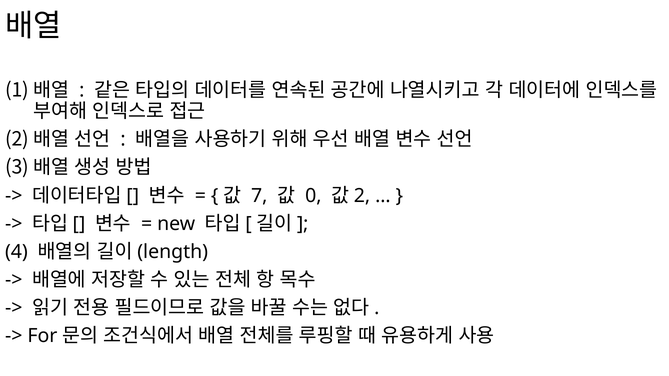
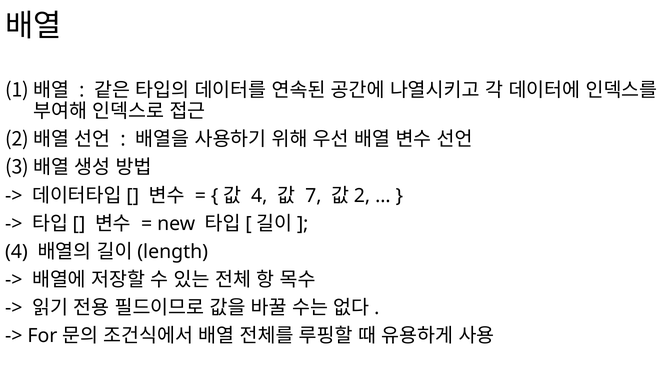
7: 7 -> 4 (259, 196)
0: 0 -> 7 (313, 196)
